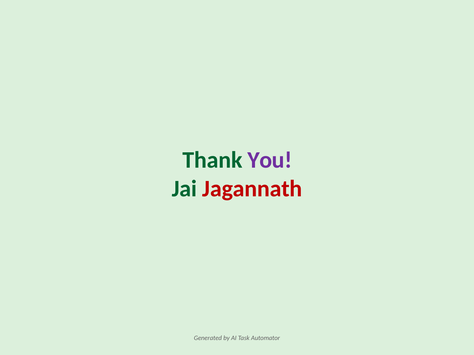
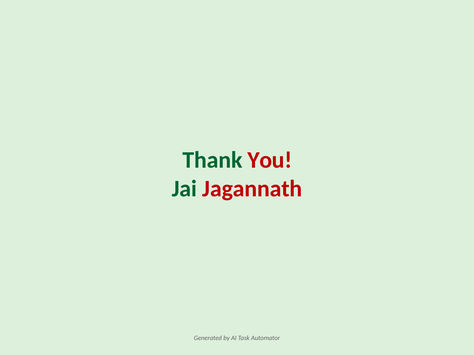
You colour: purple -> red (270, 160)
